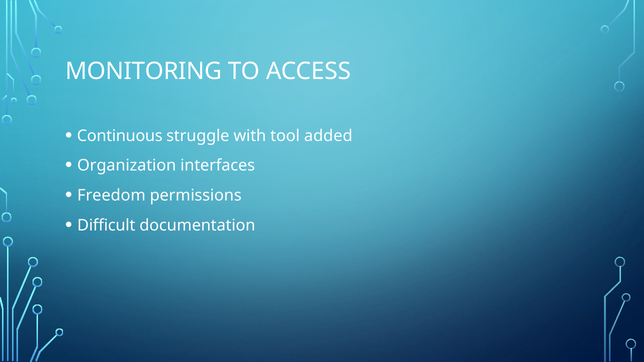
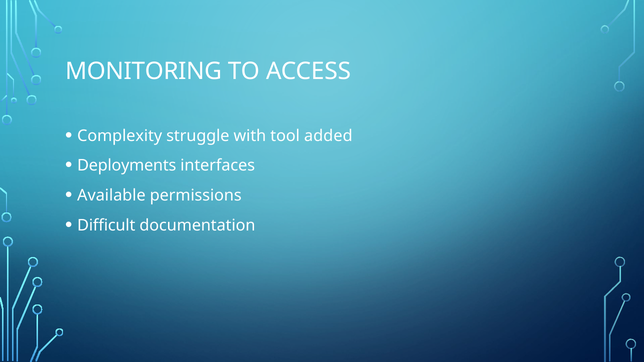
Continuous: Continuous -> Complexity (120, 136)
Organization: Organization -> Deployments (127, 166)
Freedom: Freedom -> Available (111, 196)
